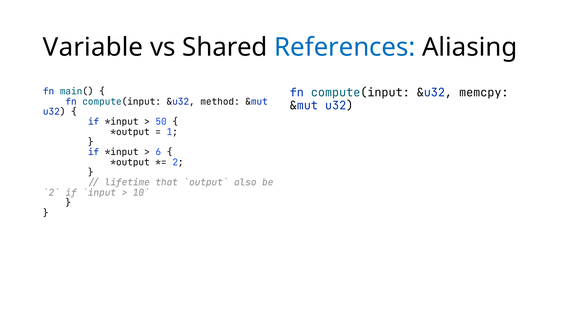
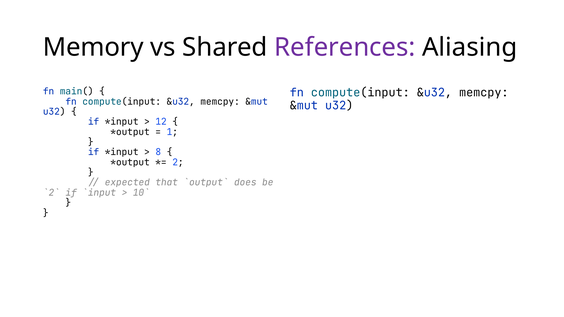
Variable: Variable -> Memory (93, 47)
References colour: blue -> purple (345, 47)
method: method -> memcpy (220, 102)
50: 50 -> 12 (161, 122)
6: 6 -> 8 (158, 152)
lifetime: lifetime -> expected (127, 183)
also: also -> does (245, 183)
